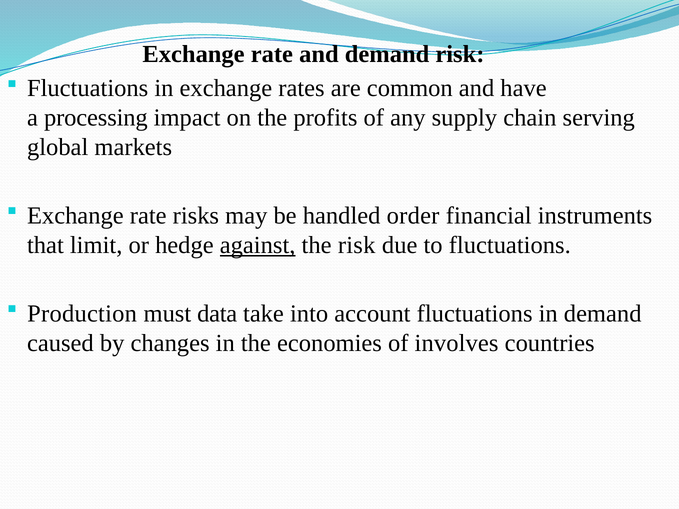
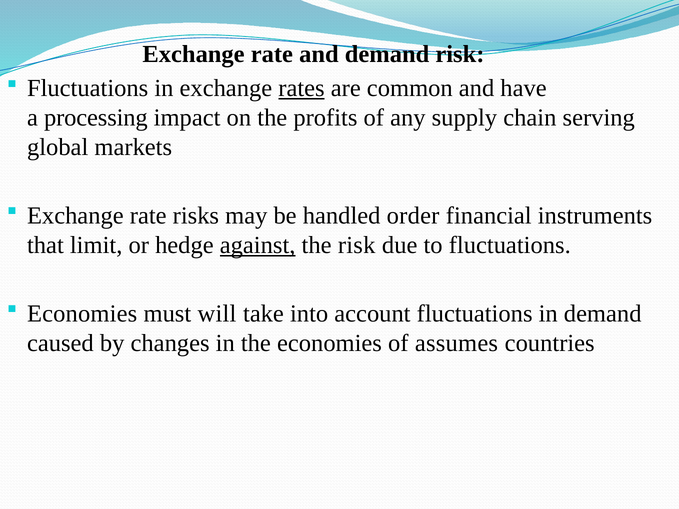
rates underline: none -> present (301, 88)
Production: Production -> Economies (82, 314)
data: data -> will (217, 314)
involves: involves -> assumes (456, 343)
